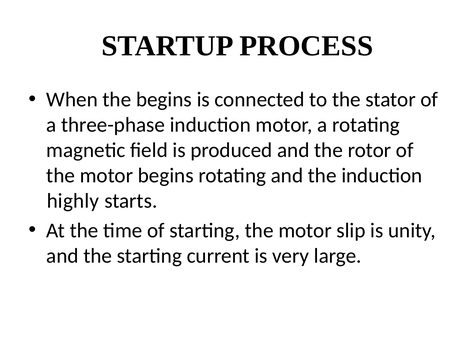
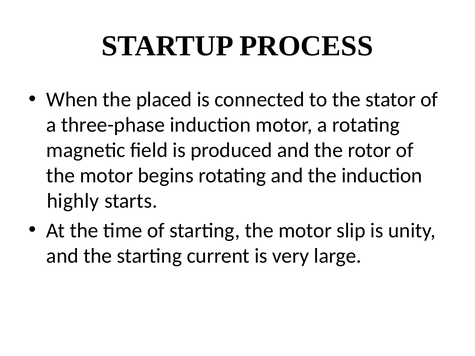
the begins: begins -> placed (164, 100)
